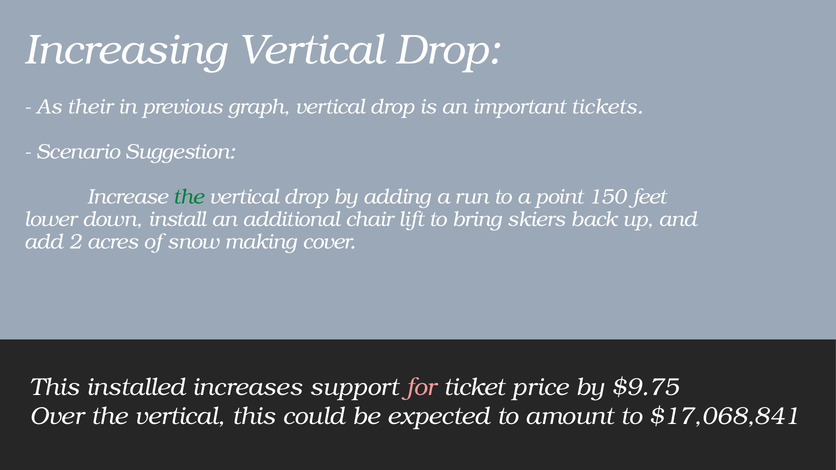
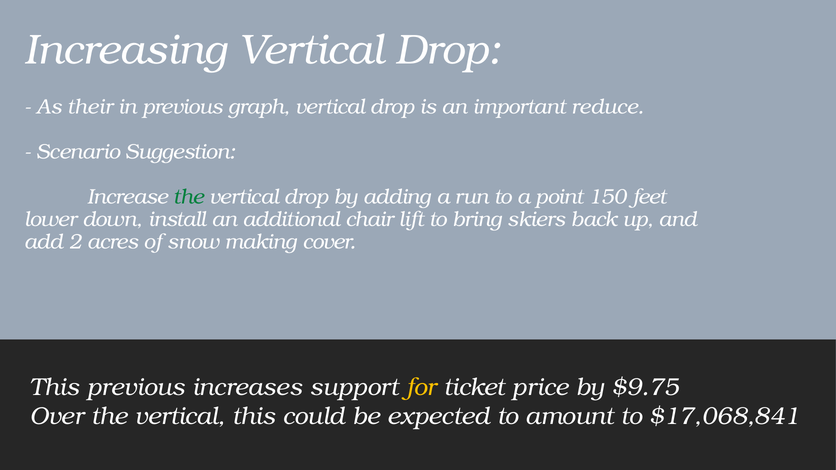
tickets: tickets -> reduce (608, 107)
This installed: installed -> previous (136, 387)
for colour: pink -> yellow (421, 387)
